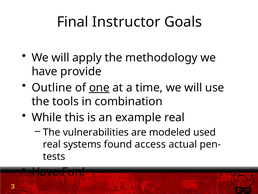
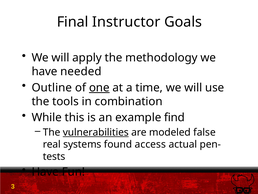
provide: provide -> needed (81, 71)
example real: real -> find (174, 117)
vulnerabilities underline: none -> present (96, 132)
used: used -> false (205, 132)
